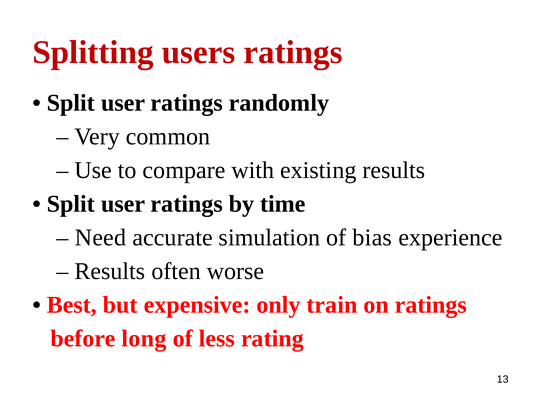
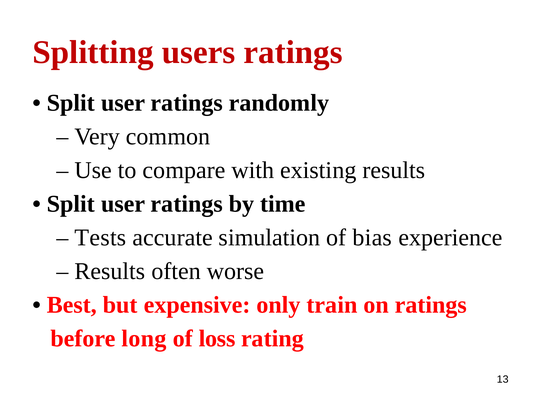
Need: Need -> Tests (100, 237)
less: less -> loss (217, 338)
